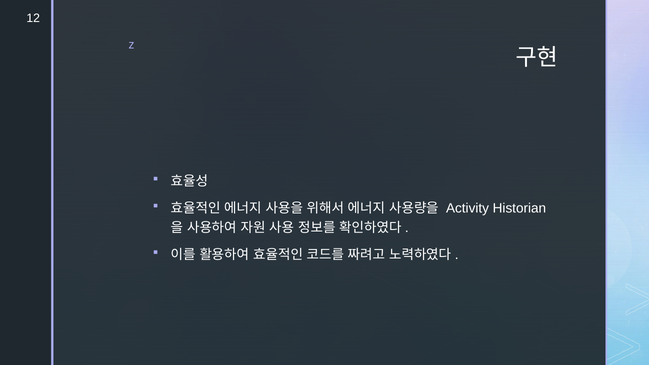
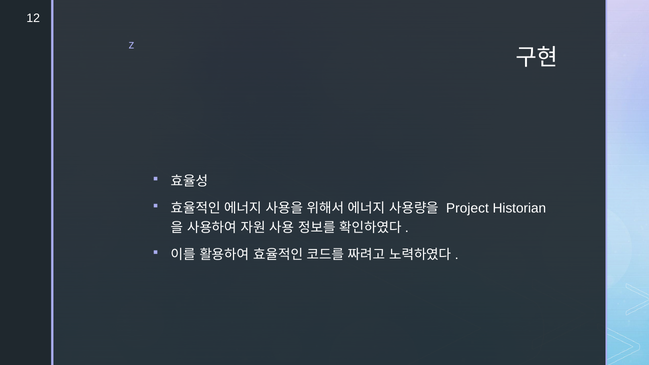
Activity: Activity -> Project (467, 208)
